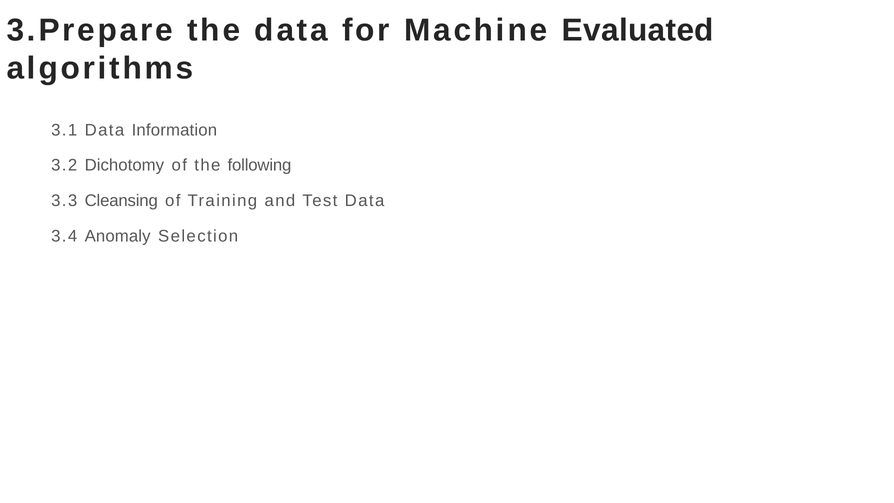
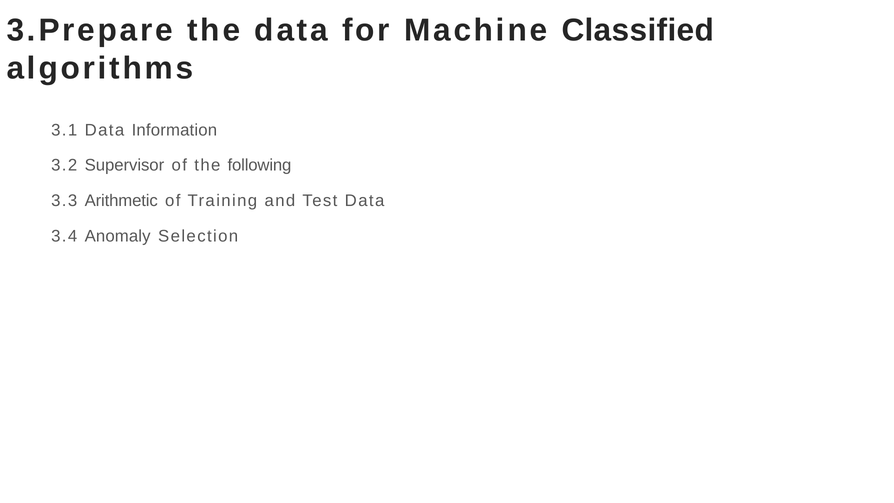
Evaluated: Evaluated -> Classified (638, 30)
Dichotomy: Dichotomy -> Supervisor (124, 165)
Cleansing: Cleansing -> Arithmetic (121, 201)
